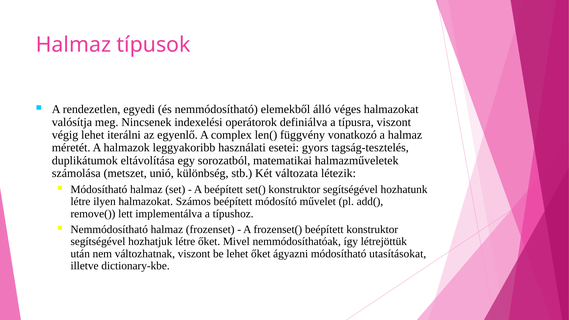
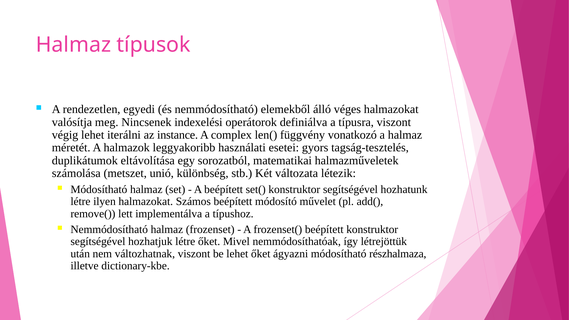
egyenlő: egyenlő -> instance (178, 135)
utasításokat: utasításokat -> részhalmaza (398, 254)
